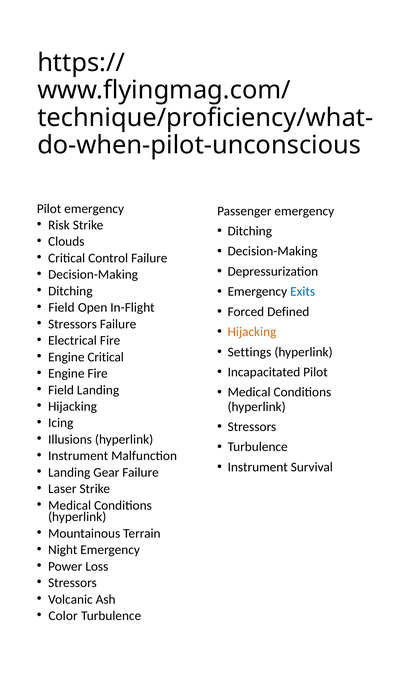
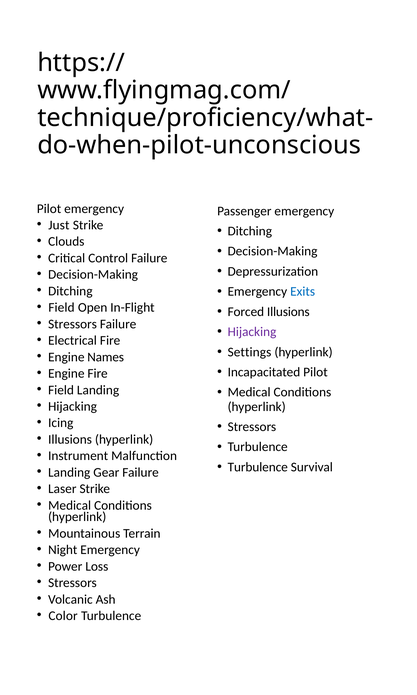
Risk: Risk -> Just (59, 225)
Forced Defined: Defined -> Illusions (288, 312)
Hijacking colour: orange -> purple (252, 332)
Engine Critical: Critical -> Names (106, 357)
Instrument: Instrument -> Turbulence (258, 467)
